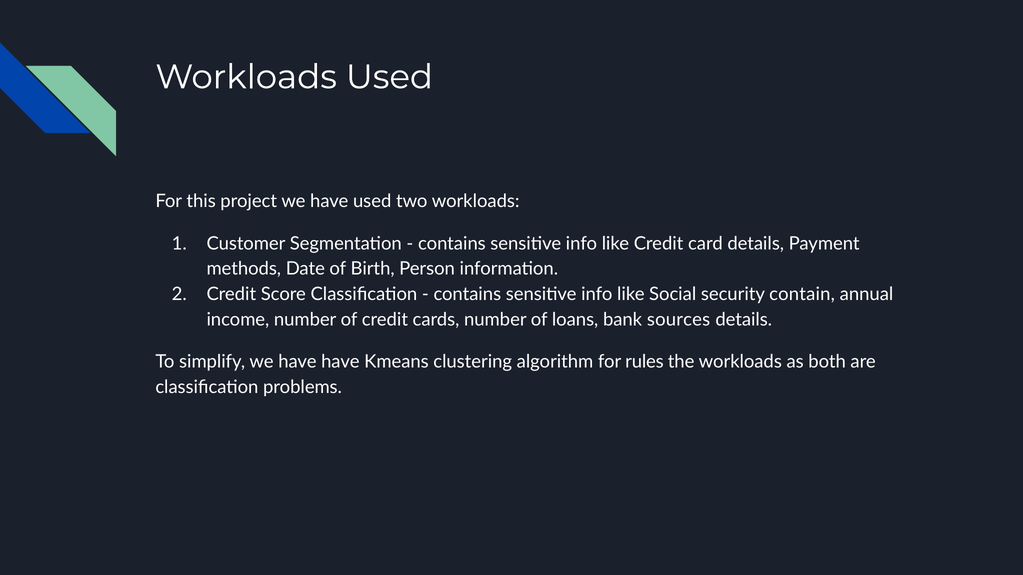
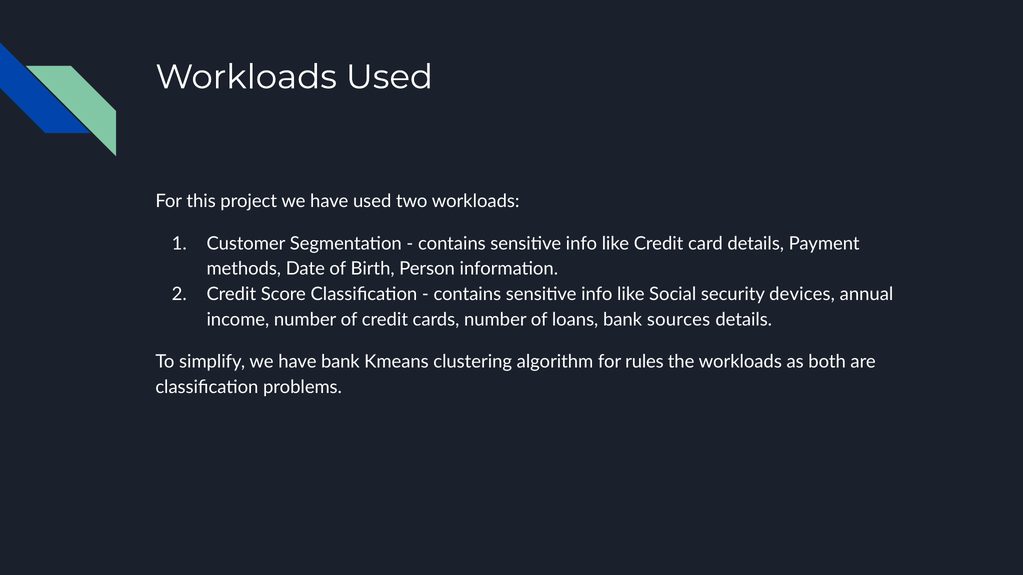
contain: contain -> devices (802, 294)
have have: have -> bank (340, 362)
